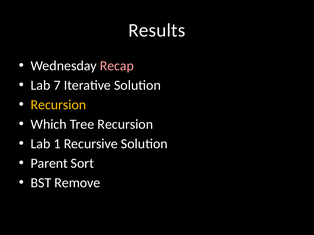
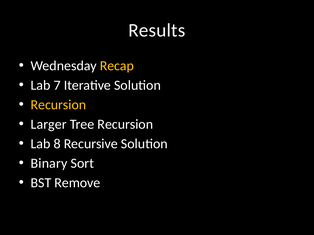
Recap colour: pink -> yellow (117, 66)
Which: Which -> Larger (49, 125)
1: 1 -> 8 (57, 144)
Parent: Parent -> Binary (49, 164)
